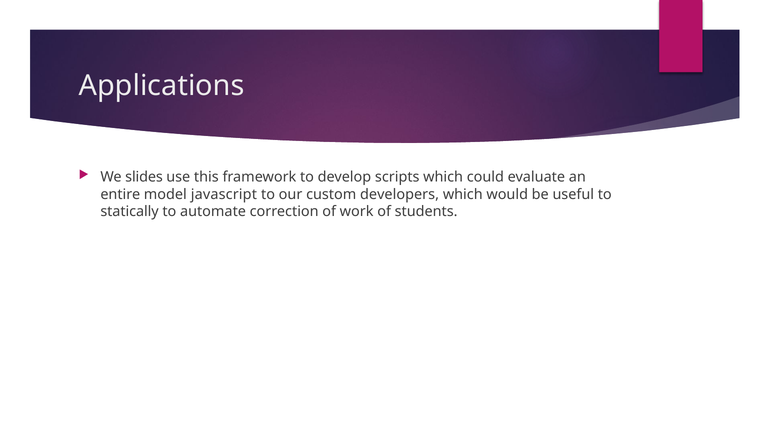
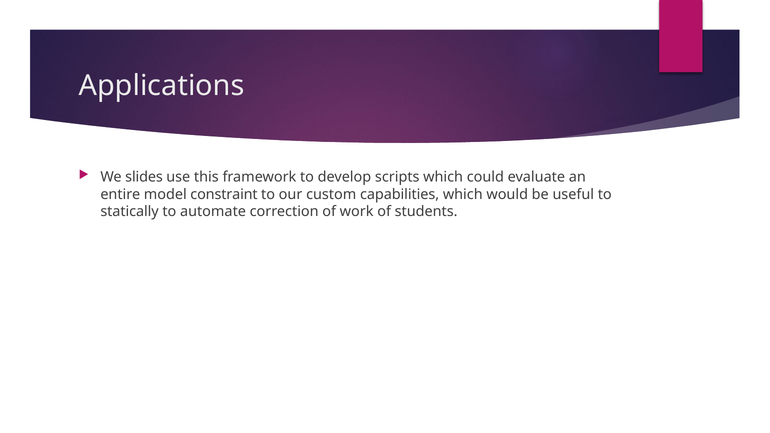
javascript: javascript -> constraint (224, 194)
developers: developers -> capabilities (400, 194)
